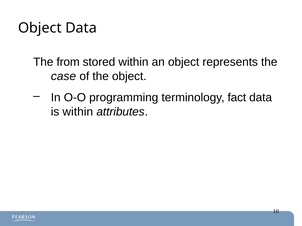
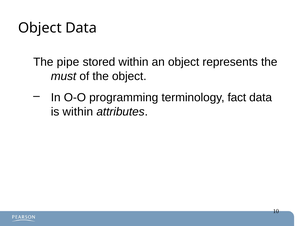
from: from -> pipe (68, 62)
case: case -> must (64, 76)
